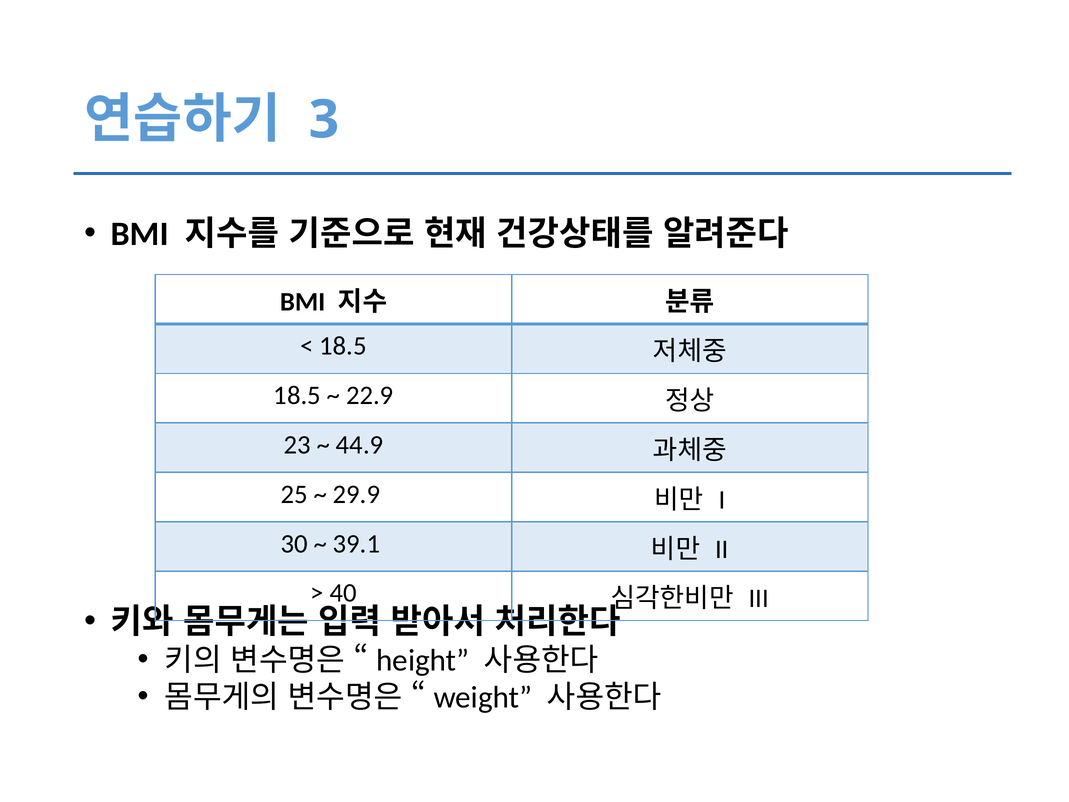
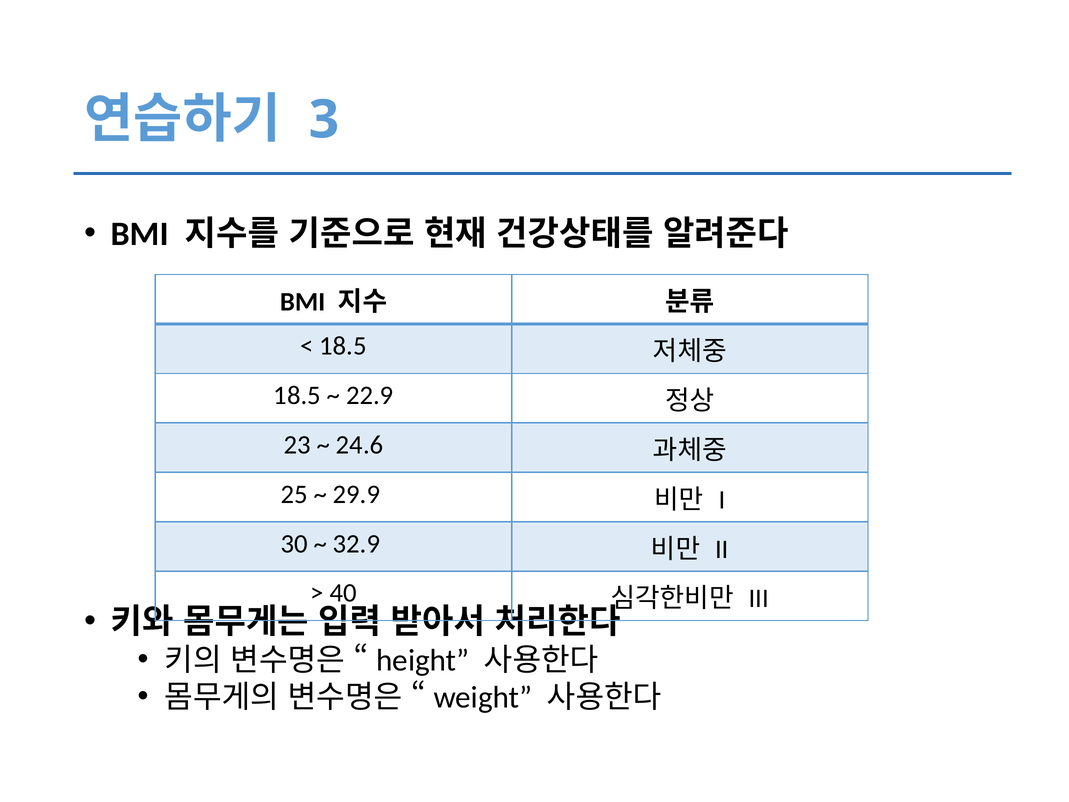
44.9: 44.9 -> 24.6 (360, 445)
39.1: 39.1 -> 32.9 (357, 544)
